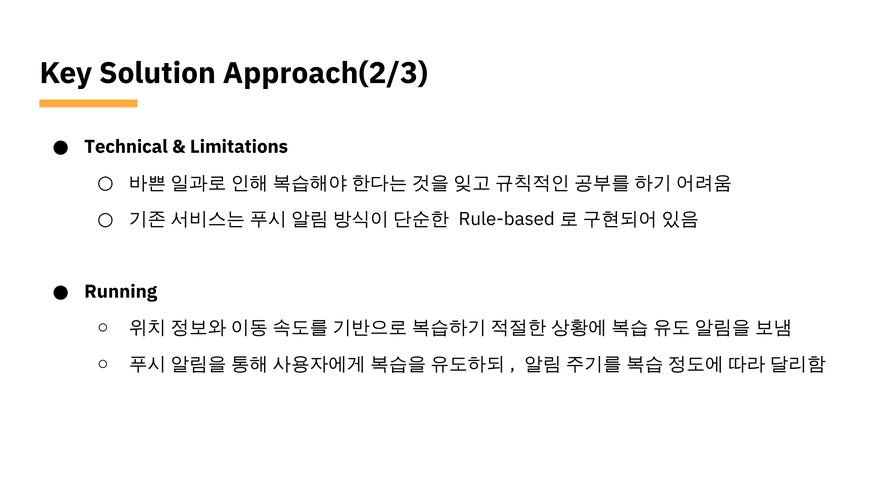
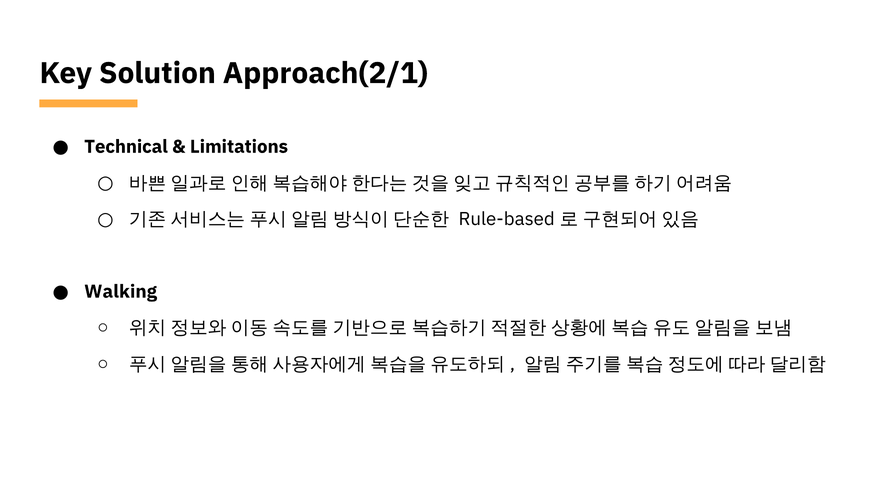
Approach(2/3: Approach(2/3 -> Approach(2/1 (325, 73)
Running: Running -> Walking (121, 292)
